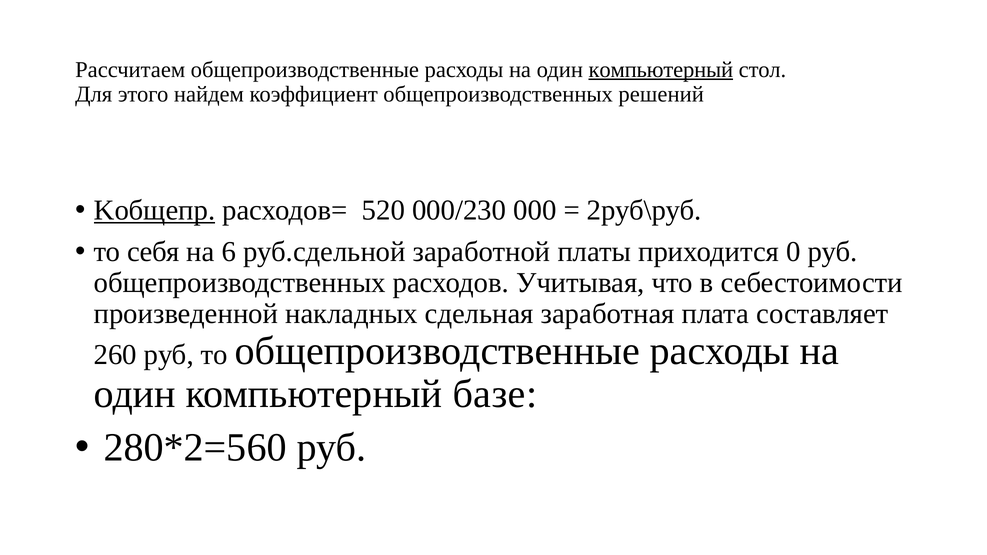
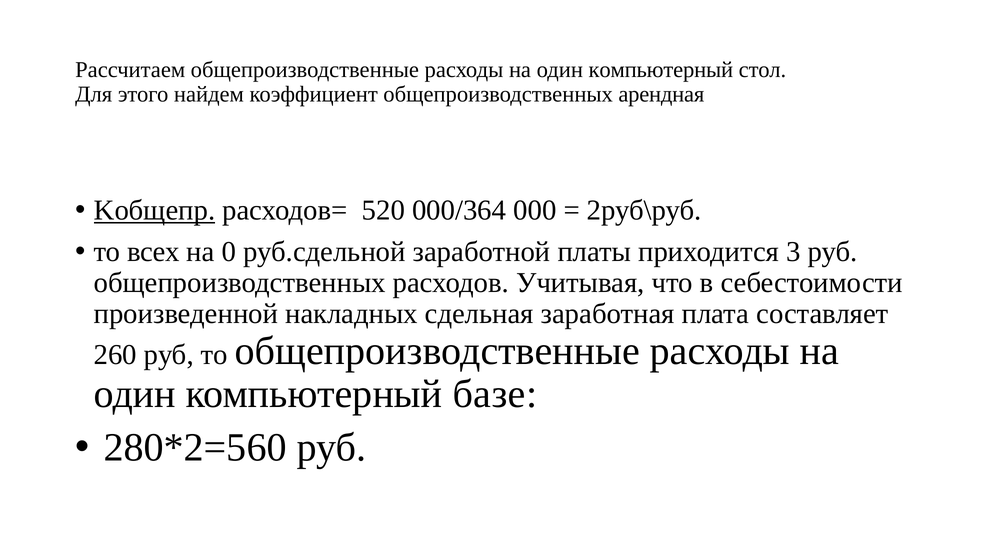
компьютерный underline: present -> none (661, 70)
решений: решений -> арендная (661, 94)
000/230: 000/230 -> 000/364 (459, 210)
себя: себя -> всех (153, 252)
6: 6 -> 0 (229, 252)
0: 0 -> 3 (793, 252)
